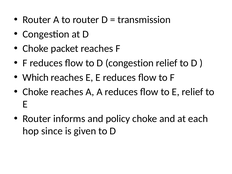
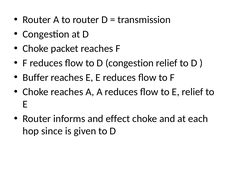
Which: Which -> Buffer (36, 77)
policy: policy -> effect (118, 119)
